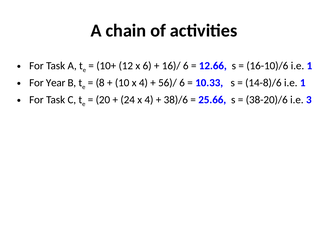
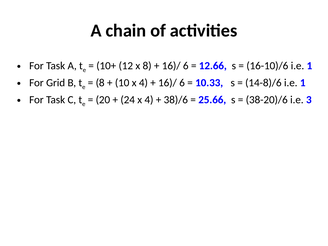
x 6: 6 -> 8 (147, 66)
Year: Year -> Grid (56, 83)
56)/: 56)/ -> 16)/ (168, 83)
